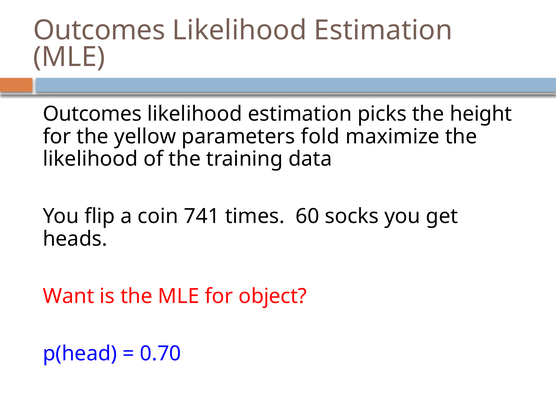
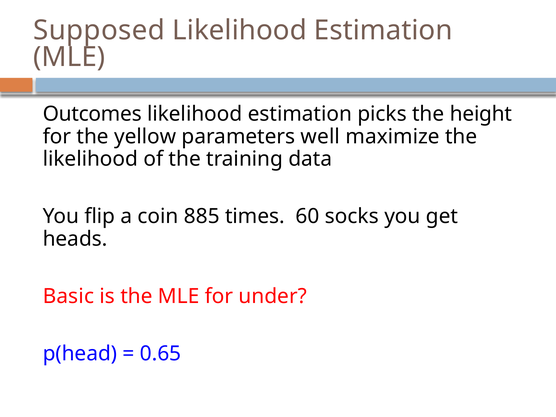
Outcomes: Outcomes -> Supposed (99, 30)
fold: fold -> well (320, 137)
741: 741 -> 885 (202, 216)
Want: Want -> Basic (68, 296)
object: object -> under (273, 296)
0.70: 0.70 -> 0.65 (161, 354)
